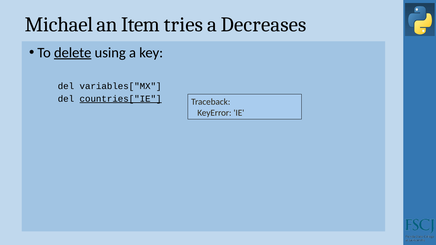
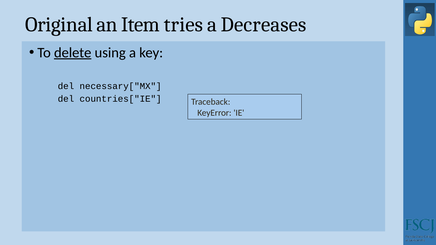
Michael: Michael -> Original (59, 25)
variables["MX: variables["MX -> necessary["MX (121, 86)
countries["IE underline: present -> none (121, 99)
